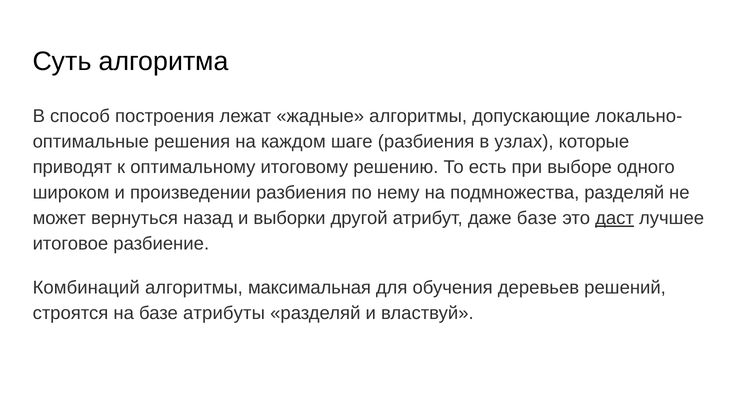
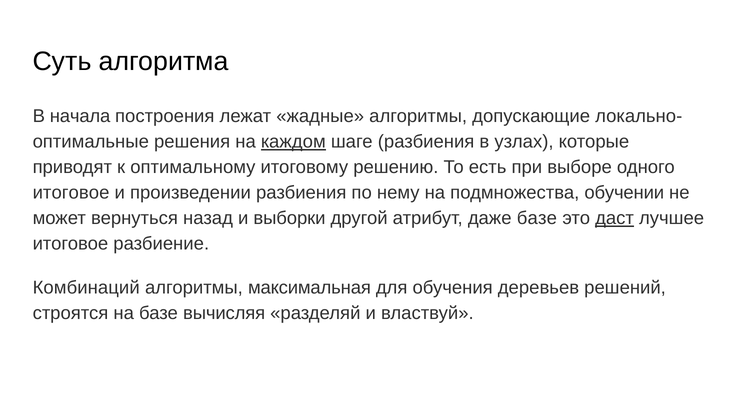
способ: способ -> начала (80, 116)
каждом underline: none -> present (293, 142)
широком: широком -> итоговое (71, 193)
подмножества разделяй: разделяй -> обучении (624, 193)
атрибуты: атрибуты -> вычисляя (224, 314)
